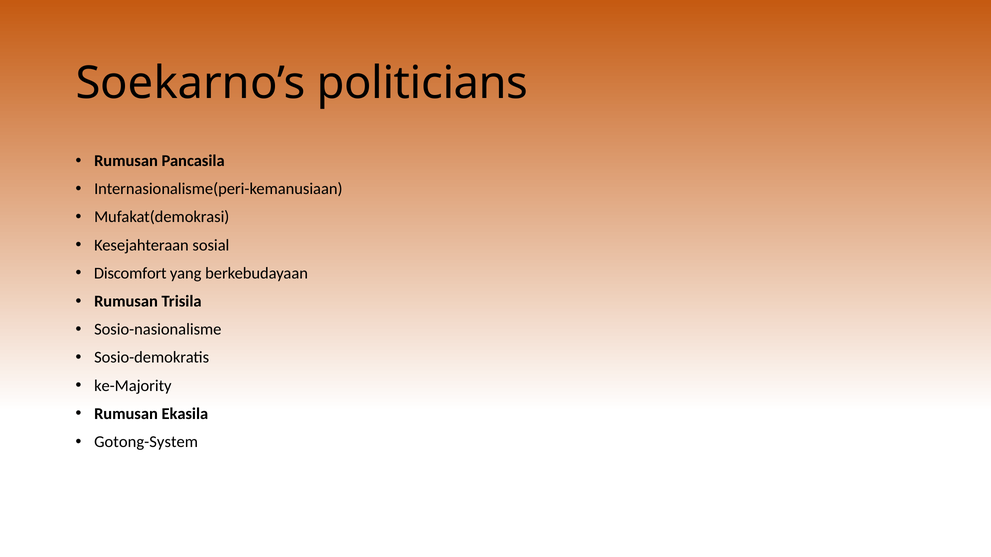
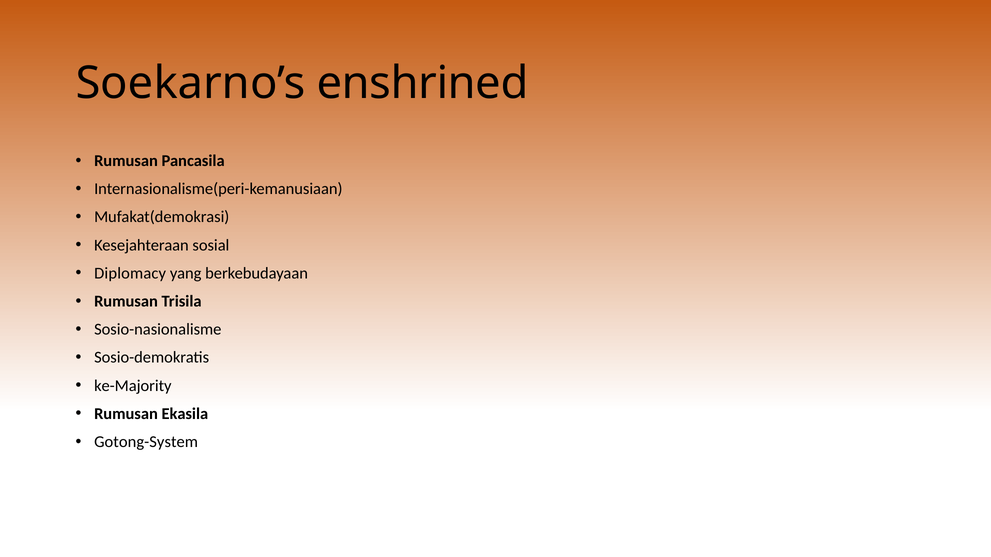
politicians: politicians -> enshrined (423, 83)
Discomfort: Discomfort -> Diplomacy (130, 273)
